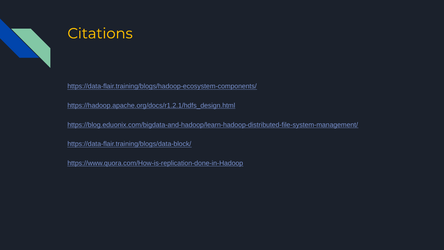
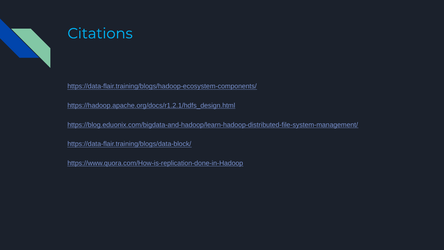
Citations colour: yellow -> light blue (100, 33)
